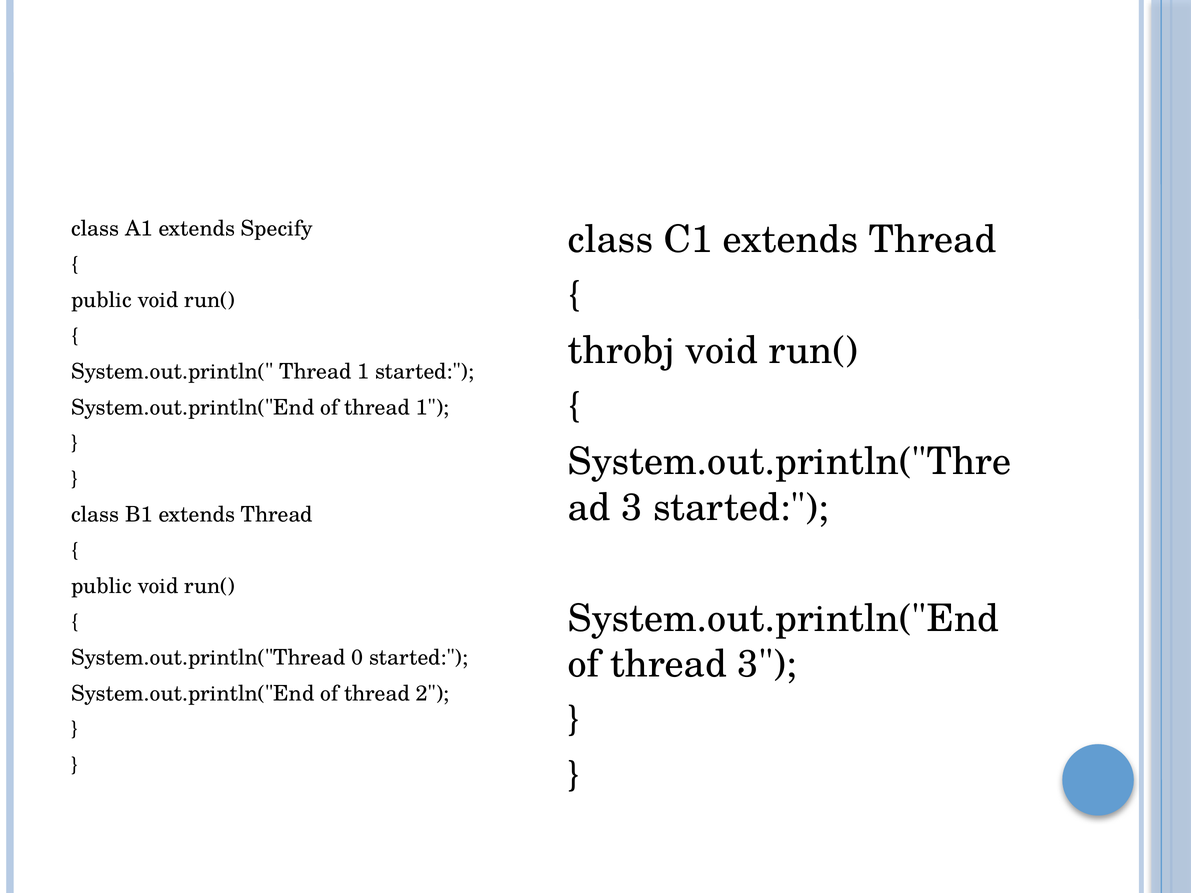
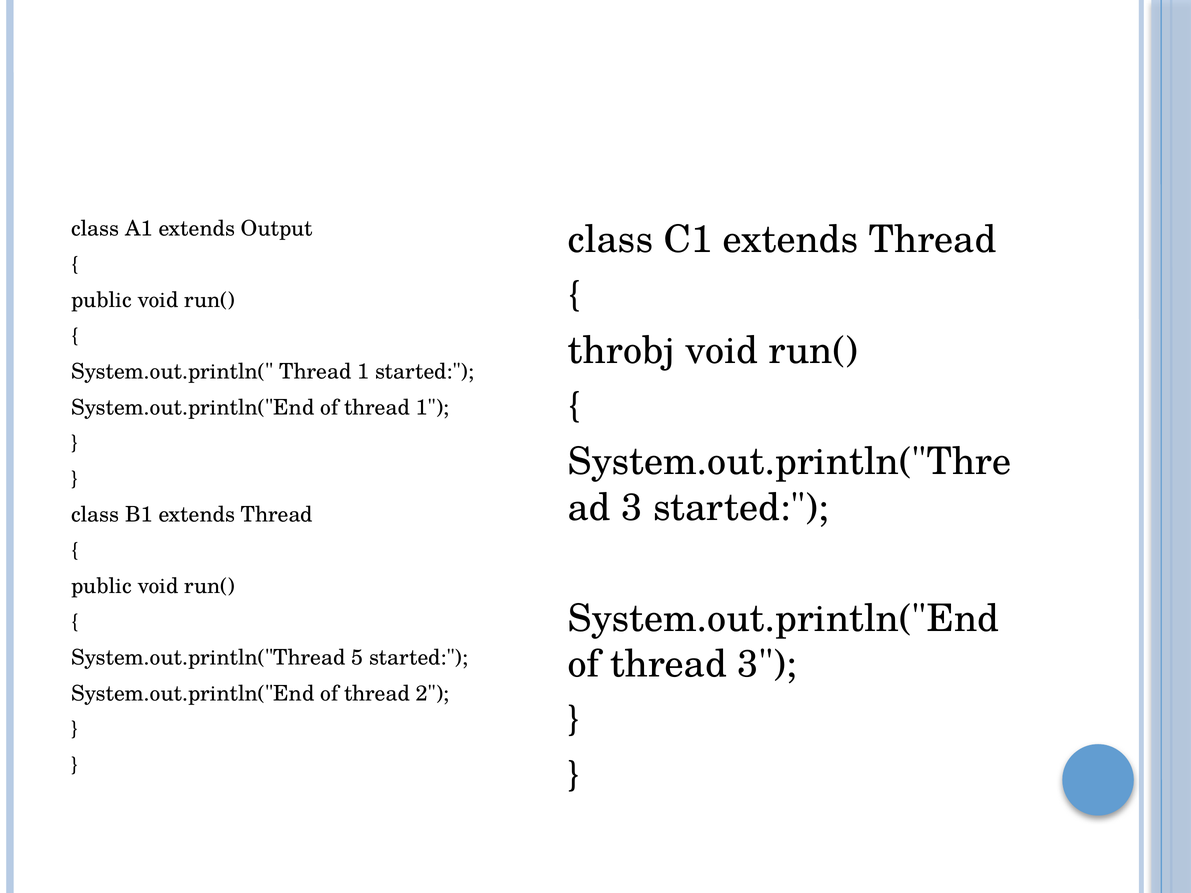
Specify: Specify -> Output (277, 229)
0: 0 -> 5 (357, 658)
